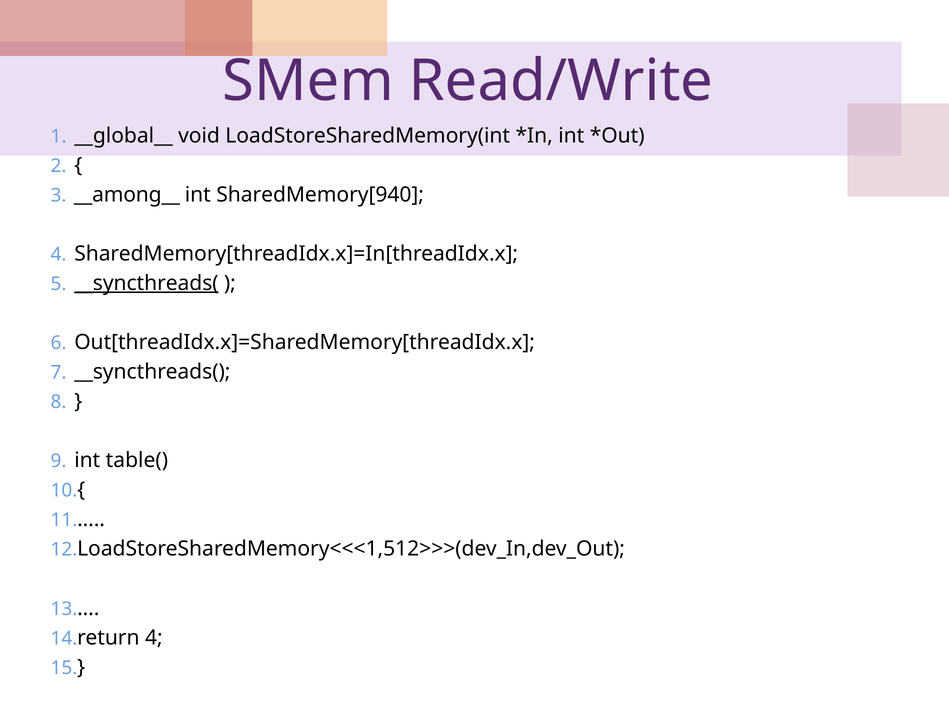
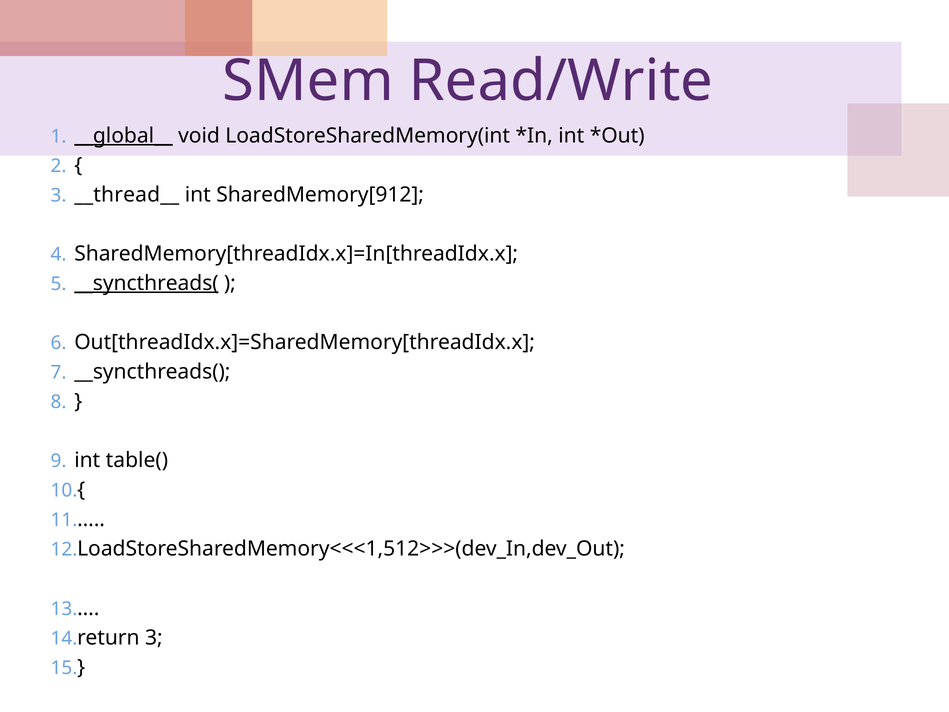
__global__ underline: none -> present (124, 136)
__among__: __among__ -> __thread__ (127, 195)
SharedMemory[940: SharedMemory[940 -> SharedMemory[912 (320, 195)
4: 4 -> 3 (154, 637)
